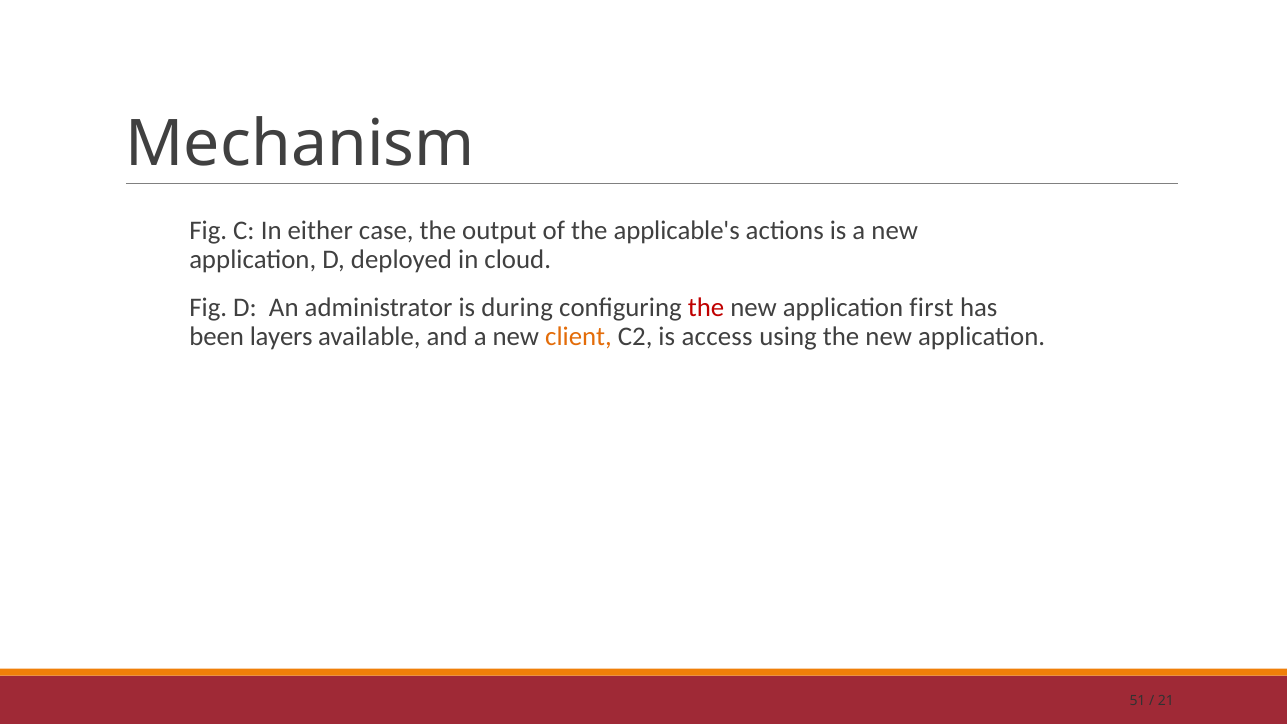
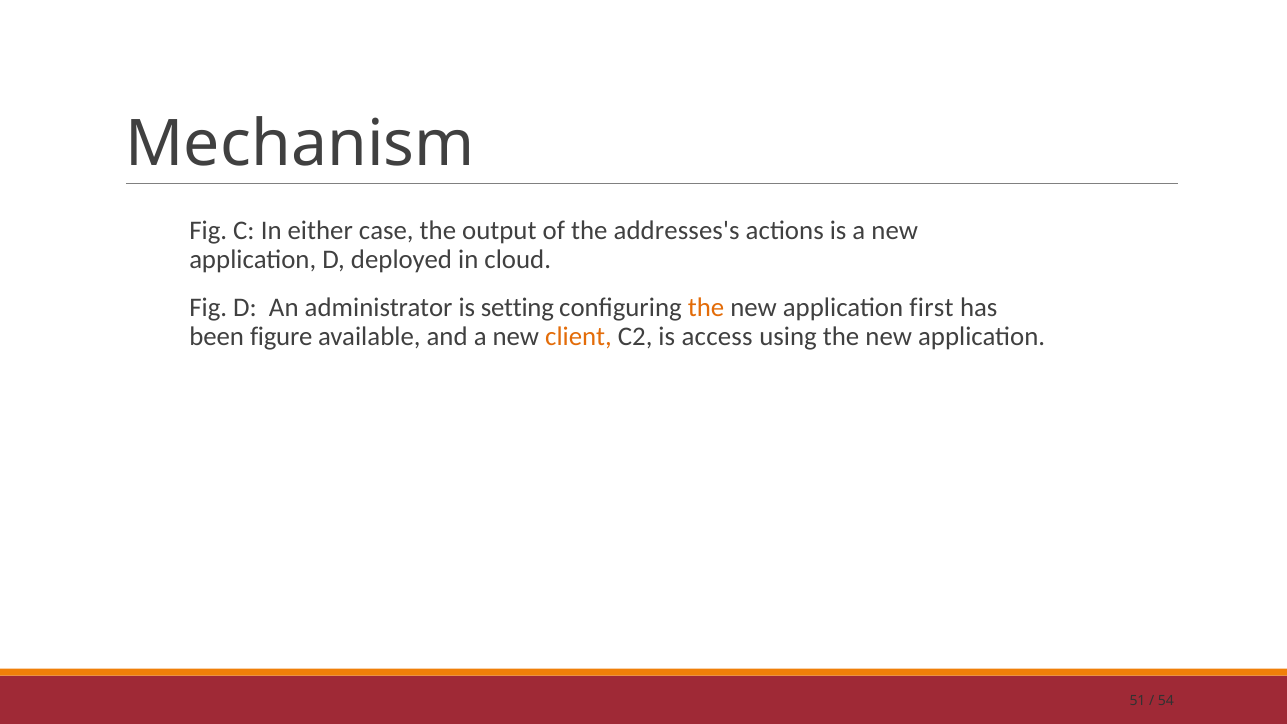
applicable's: applicable's -> addresses's (677, 231)
during: during -> setting (517, 308)
the colour: red -> orange (706, 308)
layers: layers -> figure (281, 337)
21: 21 -> 54 (1166, 701)
